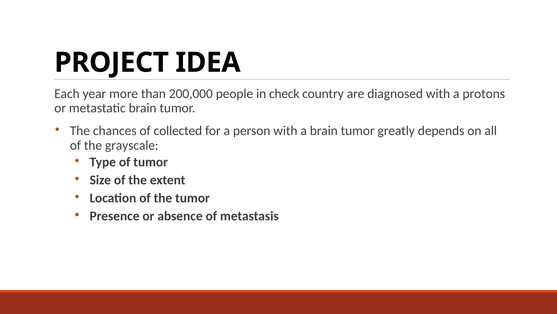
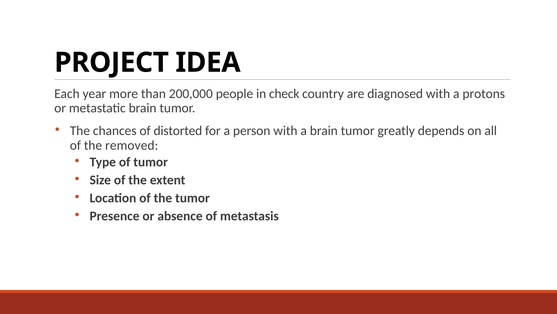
collected: collected -> distorted (178, 131)
grayscale: grayscale -> removed (132, 145)
